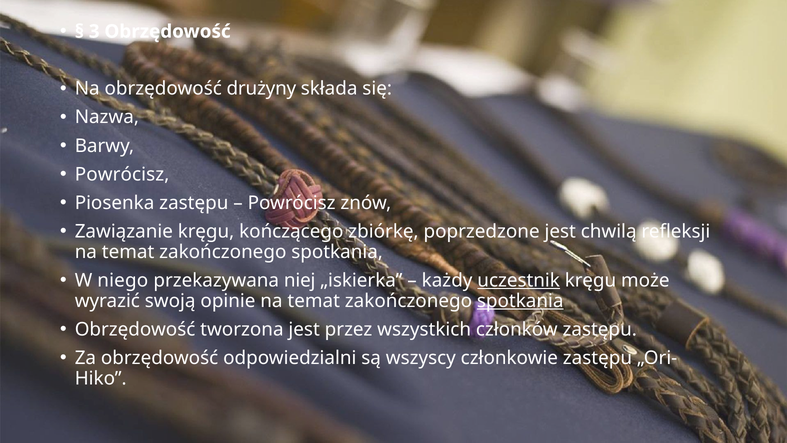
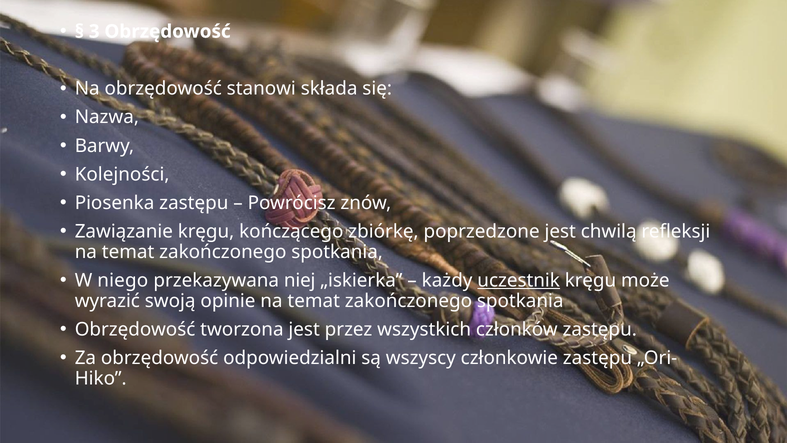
drużyny: drużyny -> stanowi (261, 89)
Powrócisz: Powrócisz -> Kolejności (122, 174)
spotkania underline: present -> none (520, 301)
